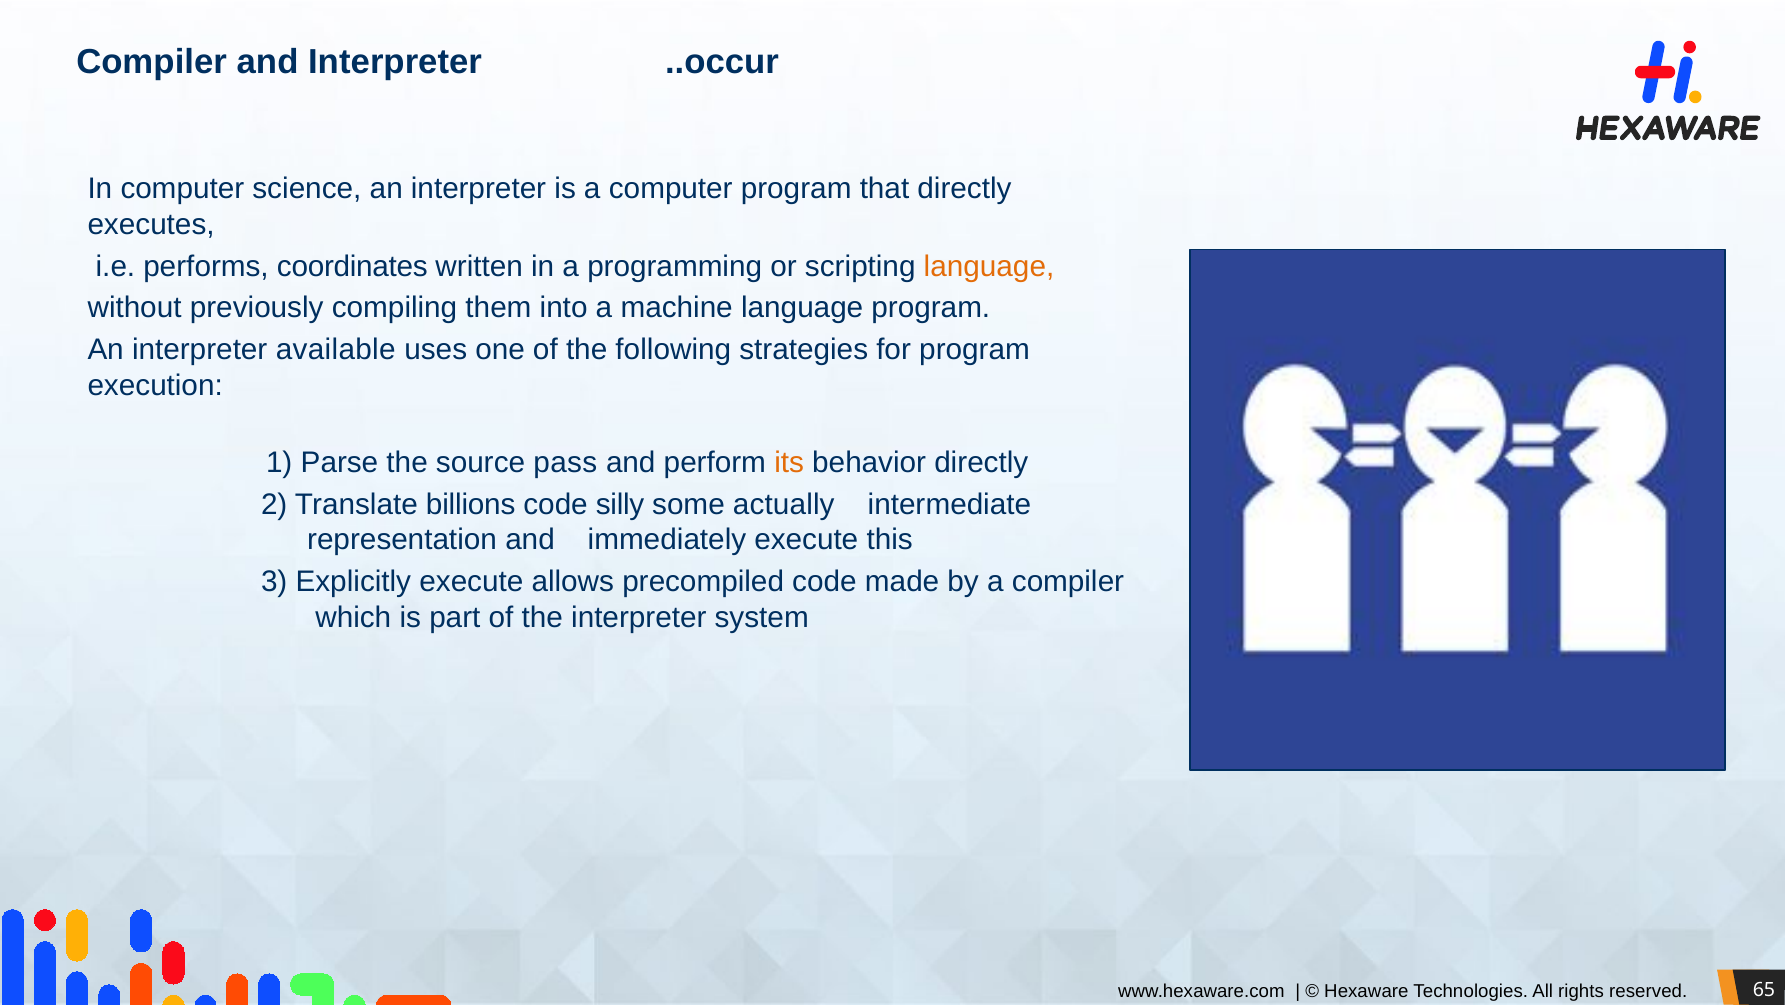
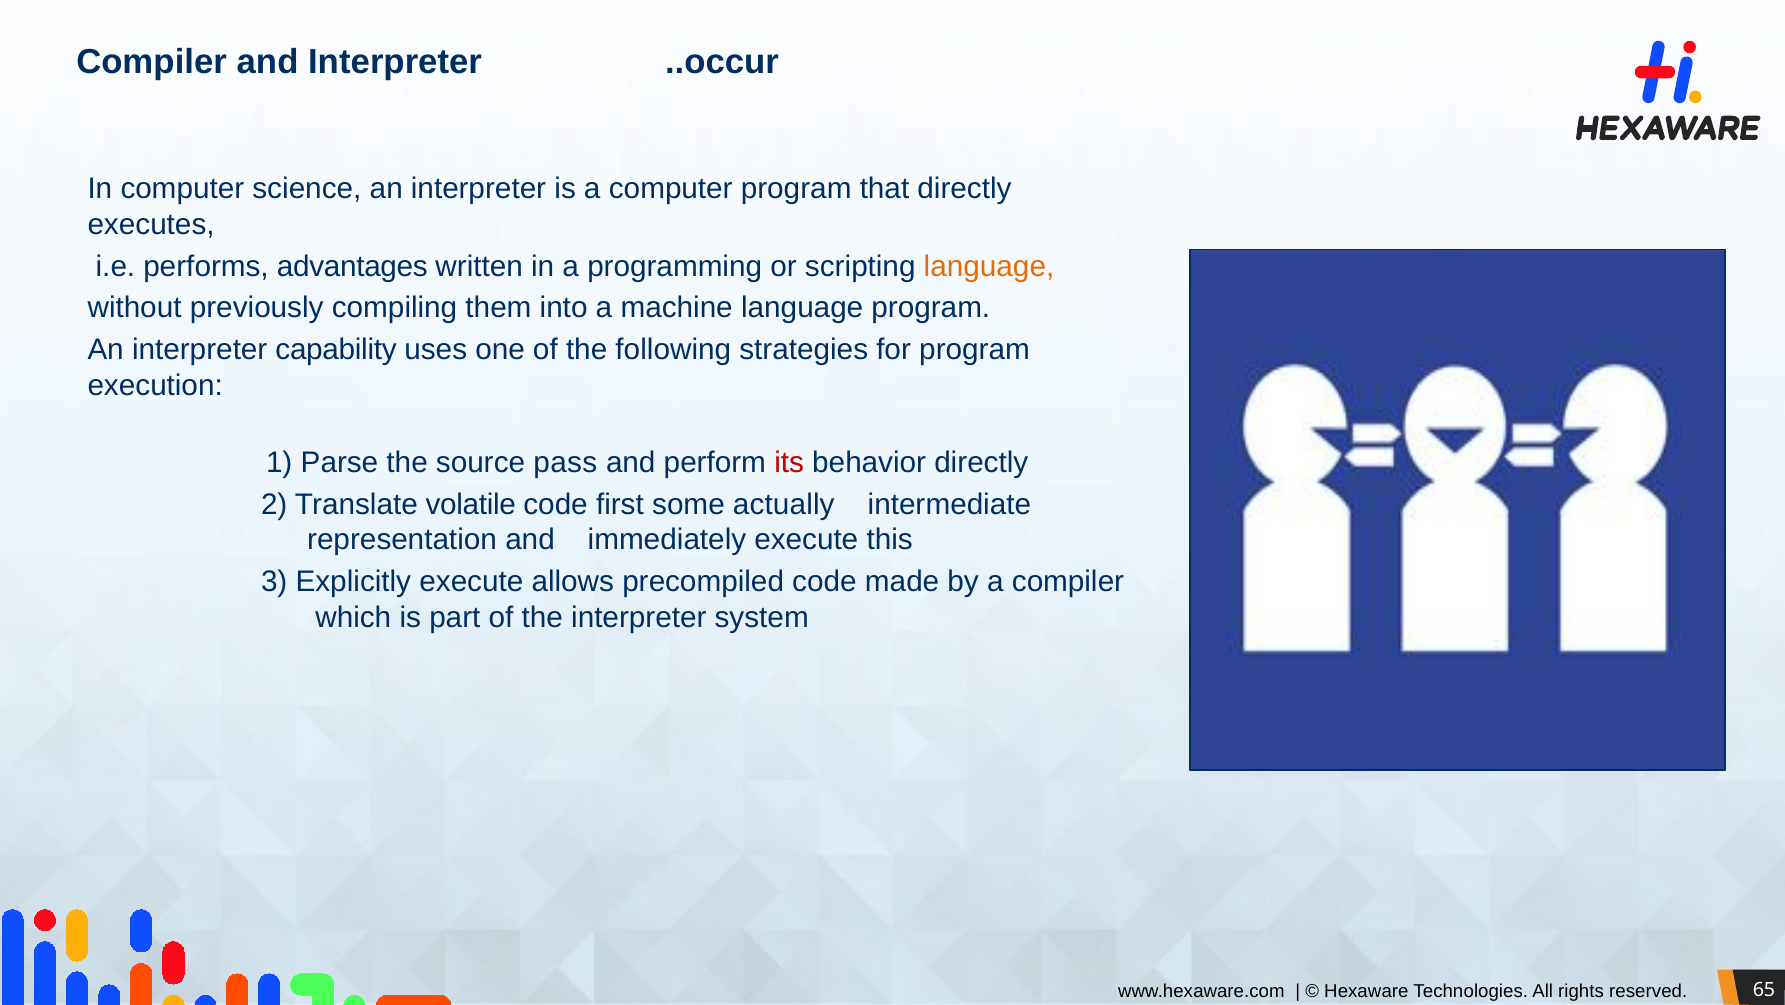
coordinates: coordinates -> advantages (352, 266)
available: available -> capability (336, 350)
its colour: orange -> red (789, 463)
billions: billions -> volatile (471, 504)
silly: silly -> first (620, 504)
